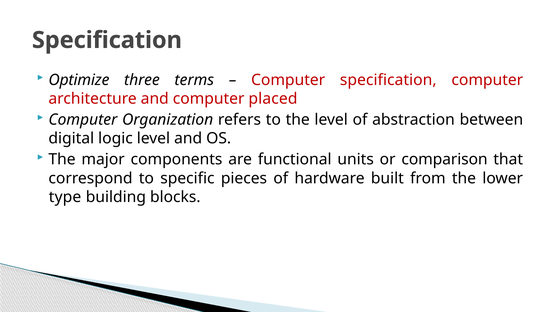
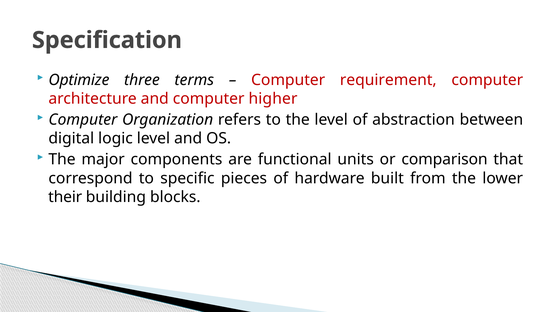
Computer specification: specification -> requirement (388, 80)
placed: placed -> higher (273, 99)
type: type -> their (65, 197)
